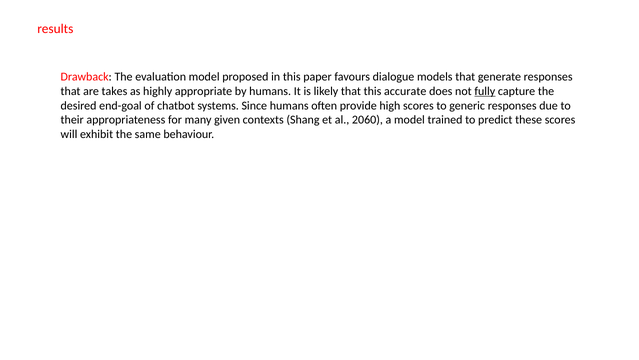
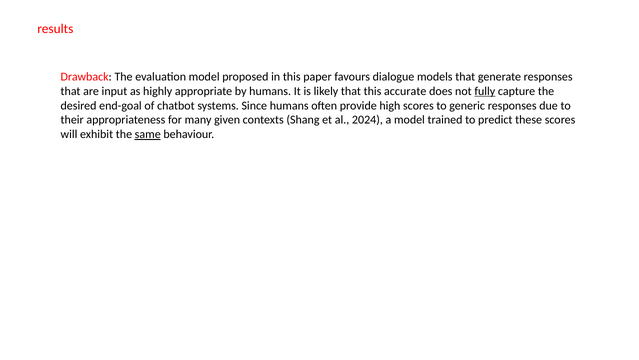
takes: takes -> input (114, 91)
2060: 2060 -> 2024 (367, 120)
same underline: none -> present (148, 134)
